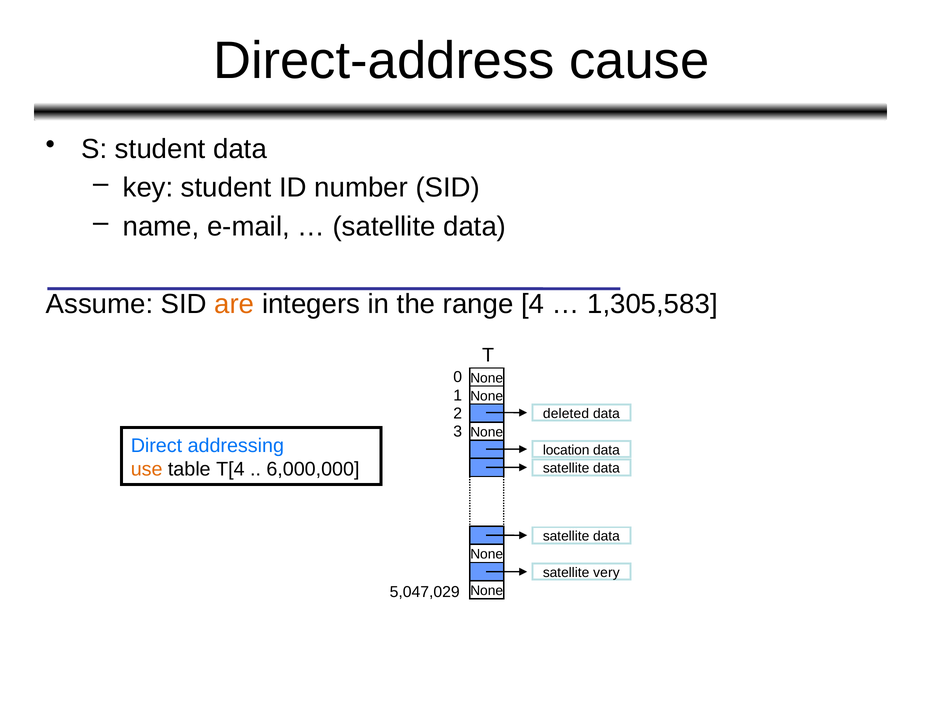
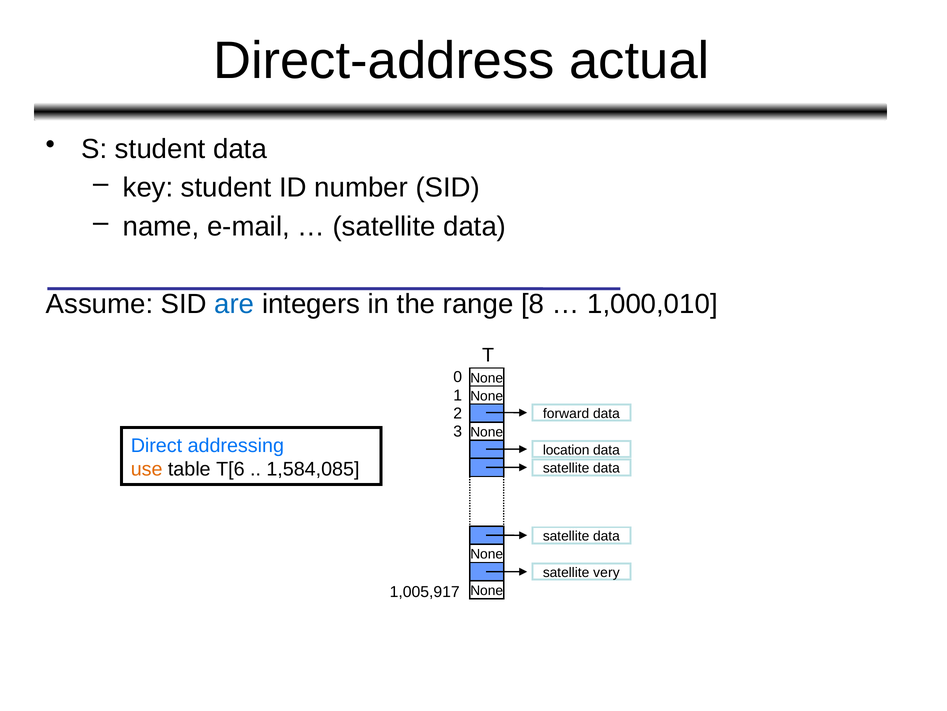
cause: cause -> actual (639, 61)
are colour: orange -> blue (234, 304)
4: 4 -> 8 (533, 304)
1,305,583: 1,305,583 -> 1,000,010 (652, 304)
deleted: deleted -> forward (566, 413)
T[4: T[4 -> T[6 (230, 469)
6,000,000: 6,000,000 -> 1,584,085 (313, 469)
5,047,029: 5,047,029 -> 1,005,917 (425, 591)
